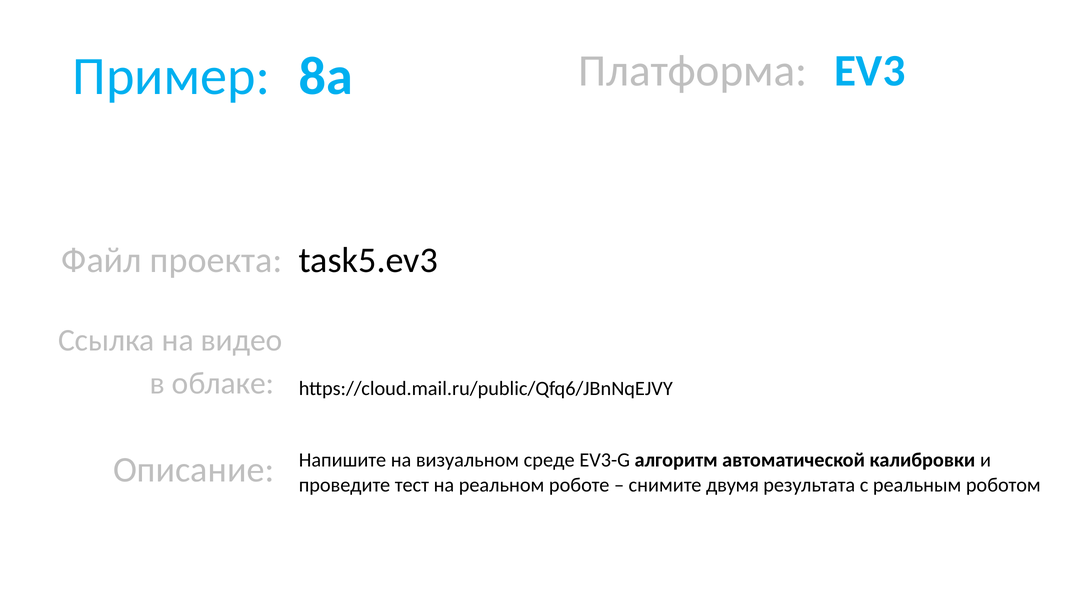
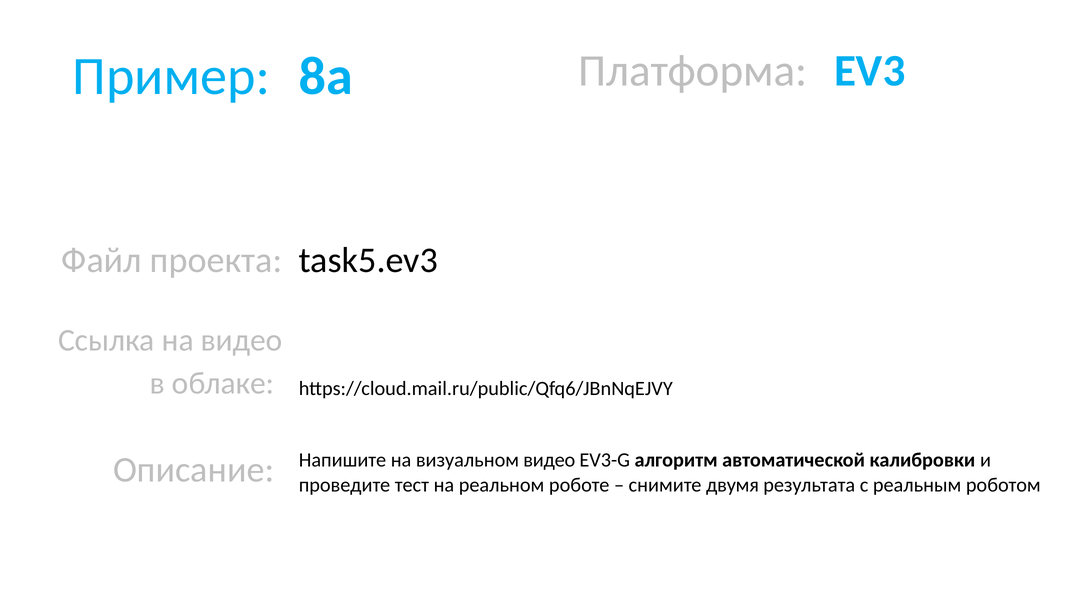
визуальном среде: среде -> видео (549, 460)
